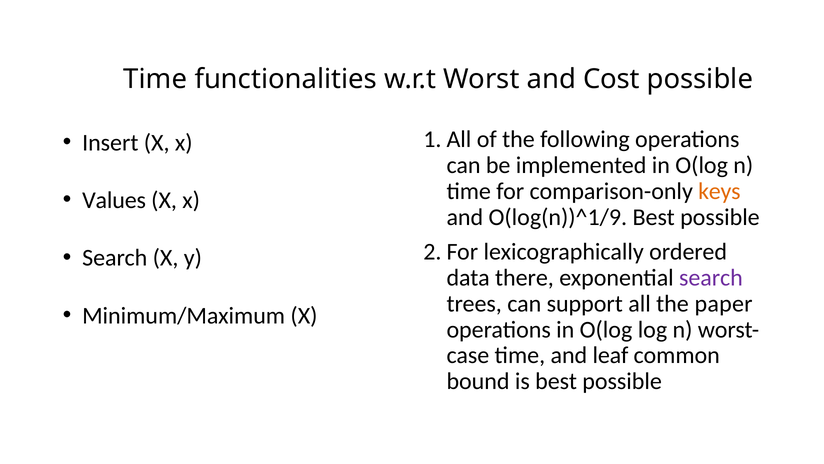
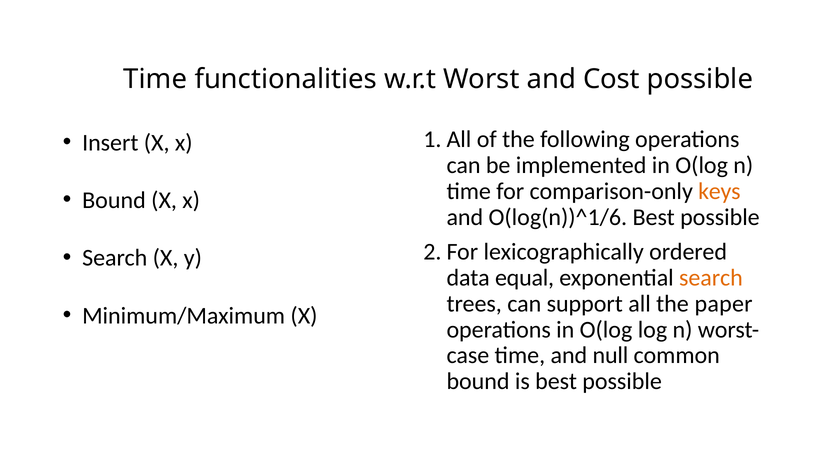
Values: Values -> Bound (114, 200)
O(log(n))^1/9: O(log(n))^1/9 -> O(log(n))^1/6 (558, 217)
there: there -> equal (525, 277)
search colour: purple -> orange (711, 277)
leaf: leaf -> null (610, 355)
